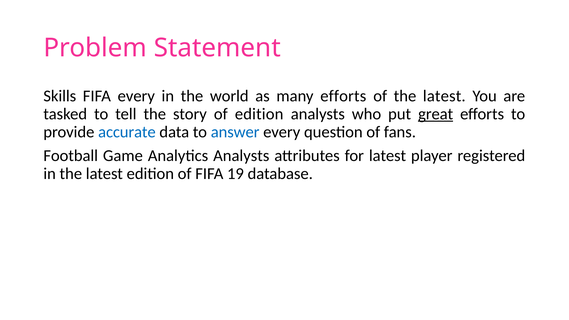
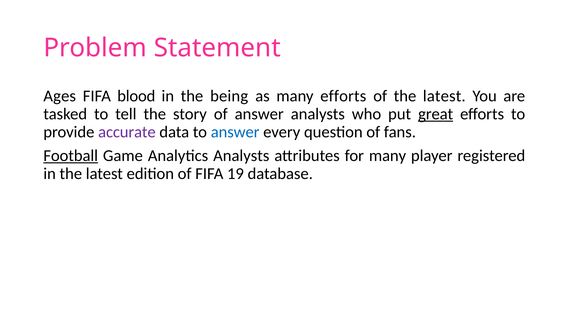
Skills: Skills -> Ages (60, 96)
FIFA every: every -> blood (136, 96)
world: world -> being (229, 96)
of edition: edition -> answer (259, 114)
accurate colour: blue -> purple (127, 132)
Football underline: none -> present (71, 156)
for latest: latest -> many (388, 156)
